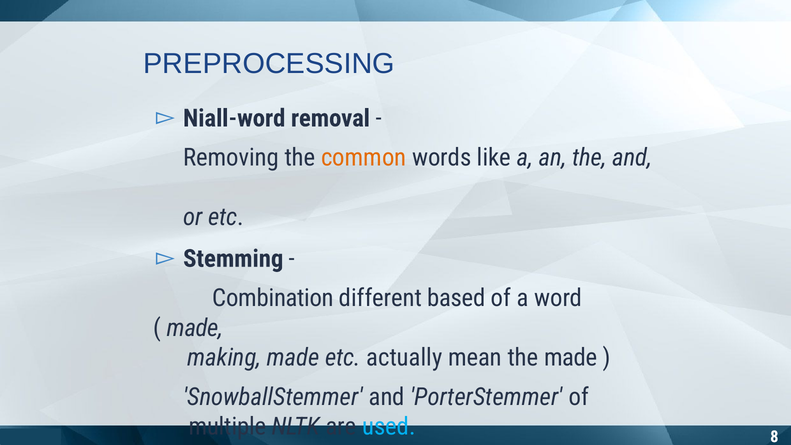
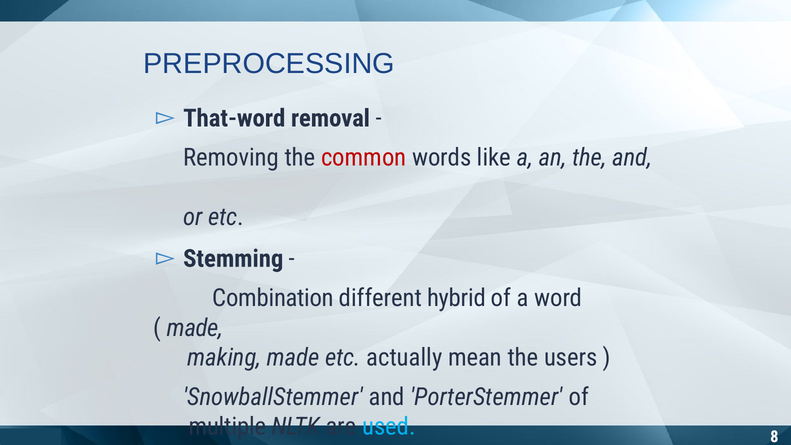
Niall-word: Niall-word -> That-word (234, 118)
common colour: orange -> red (364, 158)
based: based -> hybrid (457, 298)
the made: made -> users (571, 358)
